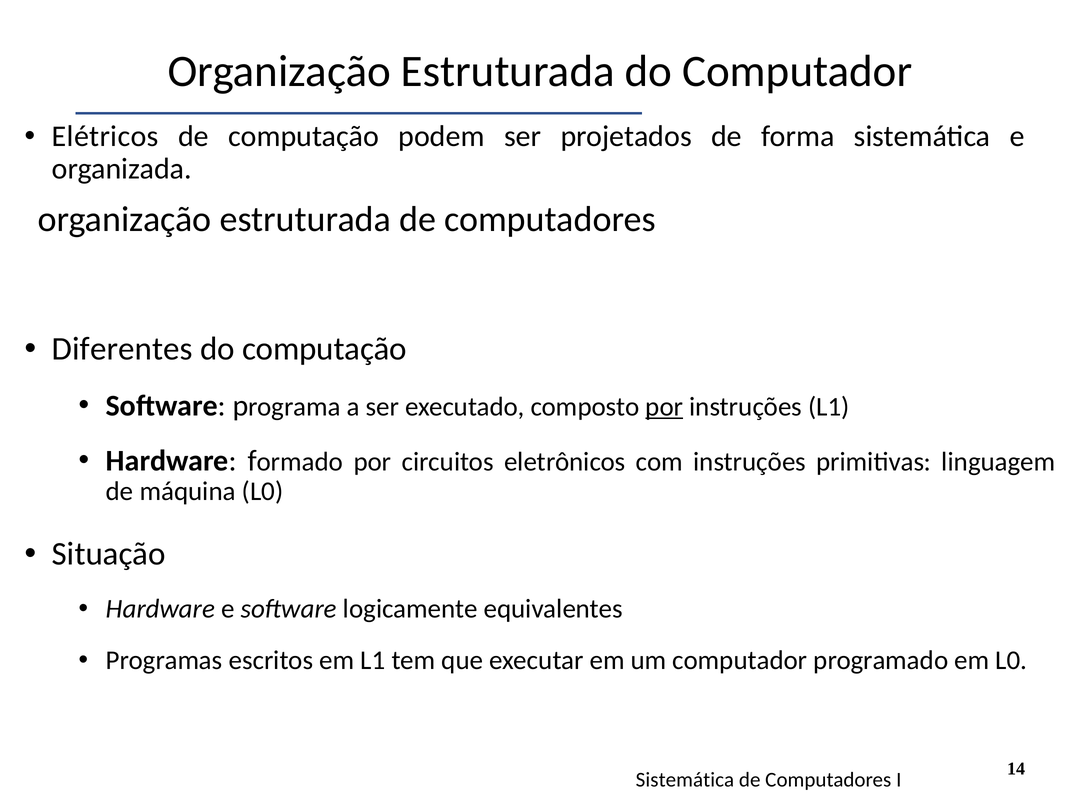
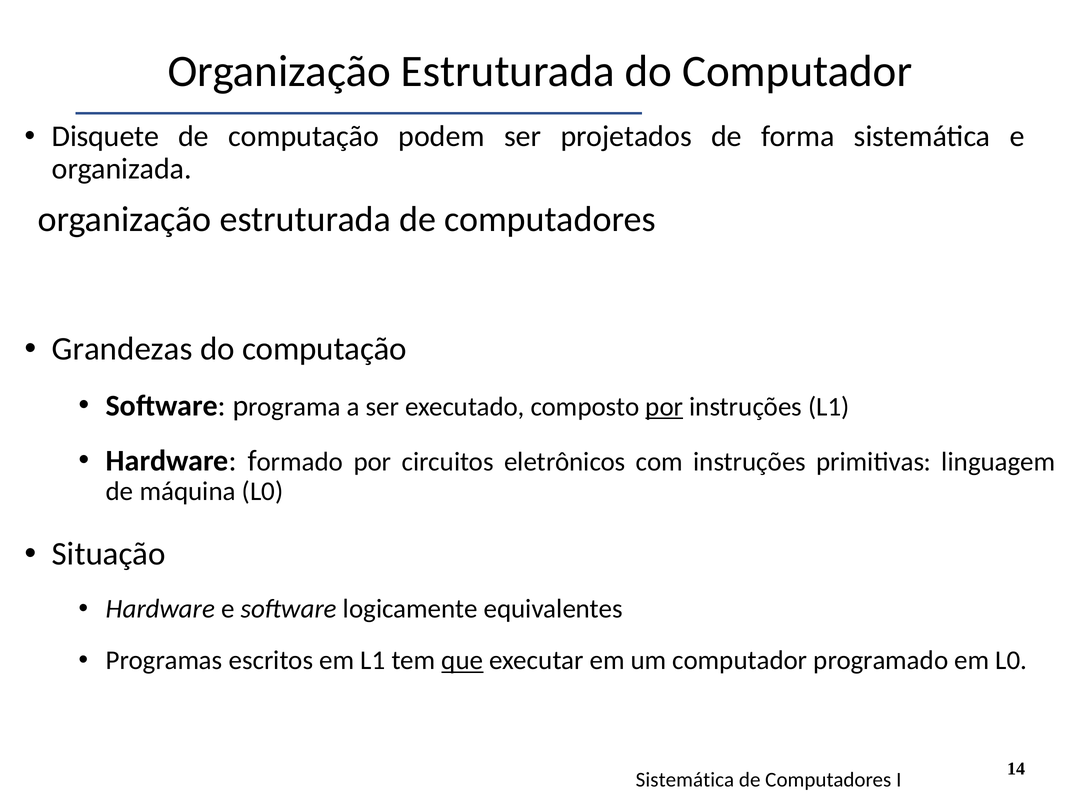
Elétricos: Elétricos -> Disquete (105, 136)
Diferentes: Diferentes -> Grandezas (122, 349)
que underline: none -> present (462, 660)
